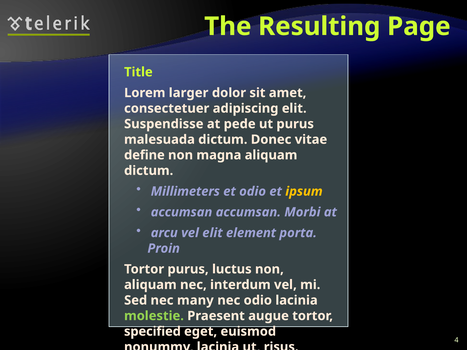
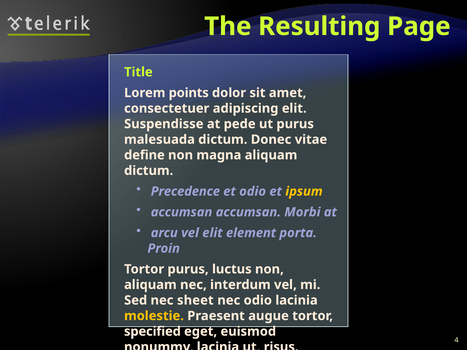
larger: larger -> points (189, 93)
Millimeters: Millimeters -> Precedence (185, 192)
many: many -> sheet (195, 300)
molestie colour: light green -> yellow (154, 316)
